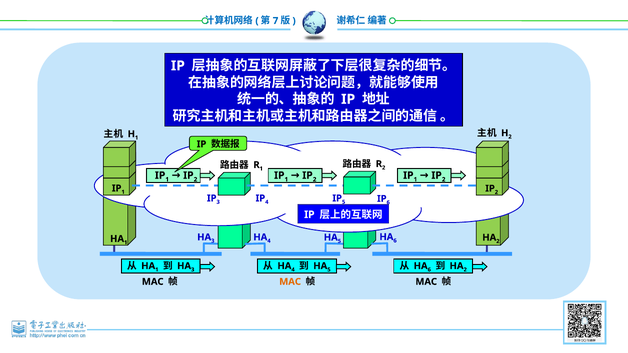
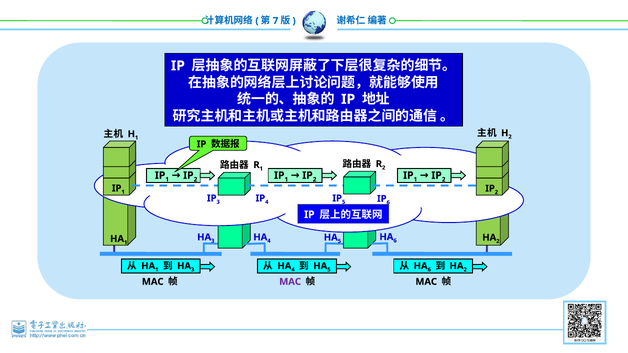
MAC colour: orange -> purple (290, 282)
